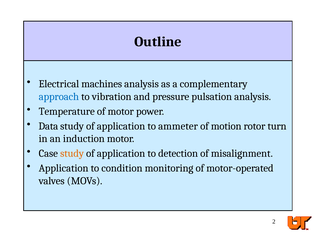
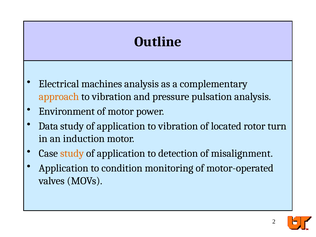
approach colour: blue -> orange (59, 97)
Temperature: Temperature -> Environment (67, 111)
application to ammeter: ammeter -> vibration (178, 126)
motion: motion -> located (226, 126)
